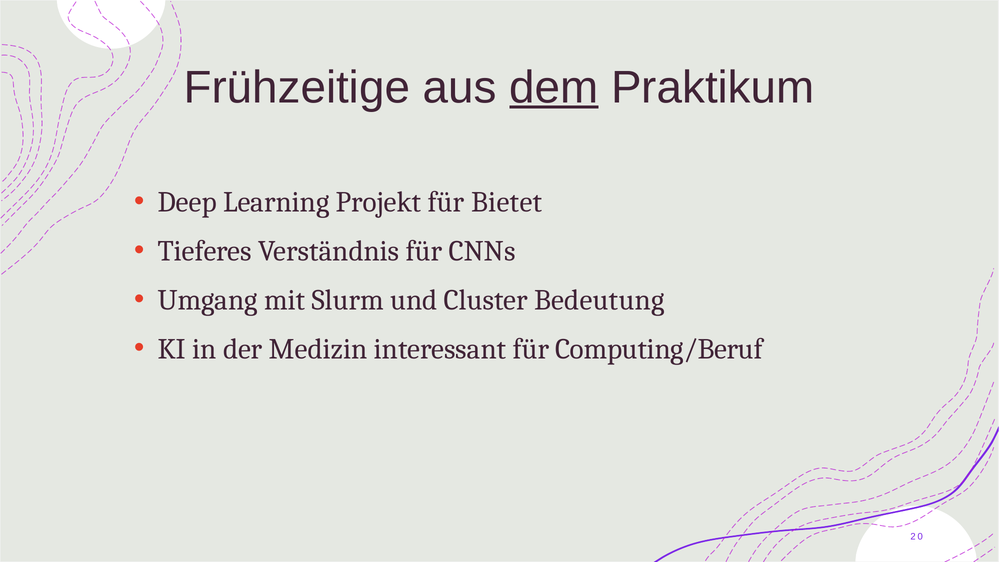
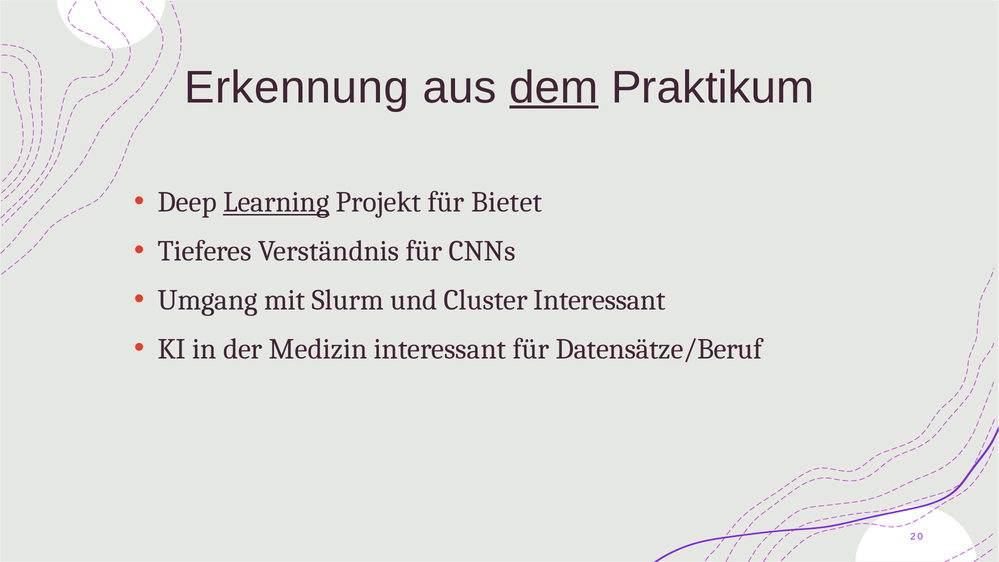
Frühzeitige: Frühzeitige -> Erkennung (297, 87)
Learning underline: none -> present (276, 202)
Cluster Bedeutung: Bedeutung -> Interessant (600, 300)
Computing/Beruf: Computing/Beruf -> Datensätze/Beruf (659, 349)
